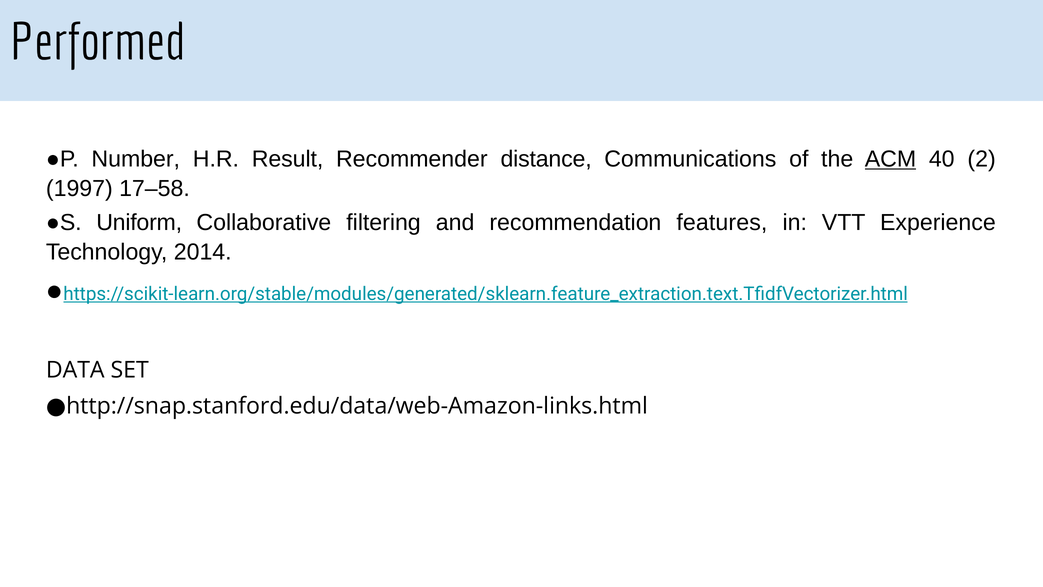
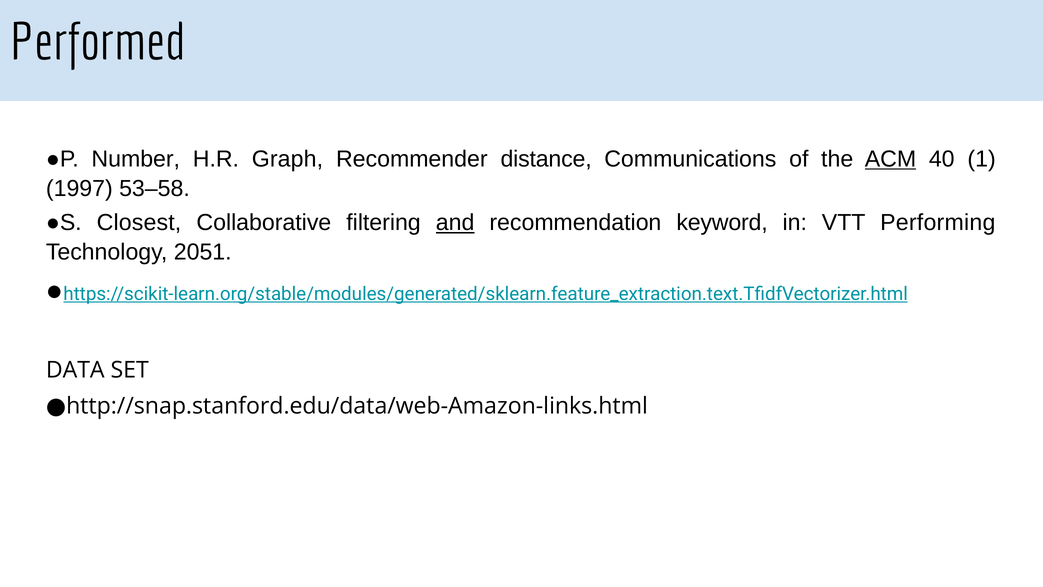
Result: Result -> Graph (287, 159)
2: 2 -> 1 (982, 159)
17–58: 17–58 -> 53–58 (154, 189)
Uniform: Uniform -> Closest (139, 223)
and underline: none -> present (455, 223)
features: features -> keyword (722, 223)
Experience: Experience -> Performing (938, 223)
2014: 2014 -> 2051 (203, 252)
